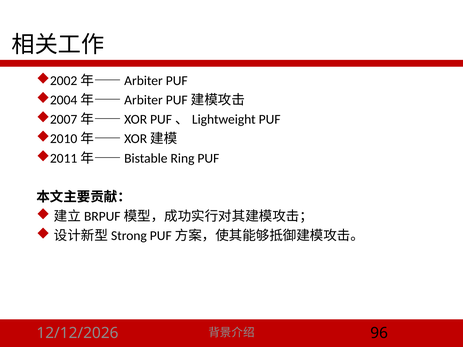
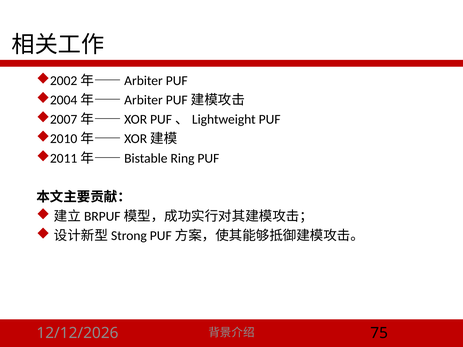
96: 96 -> 75 (379, 333)
